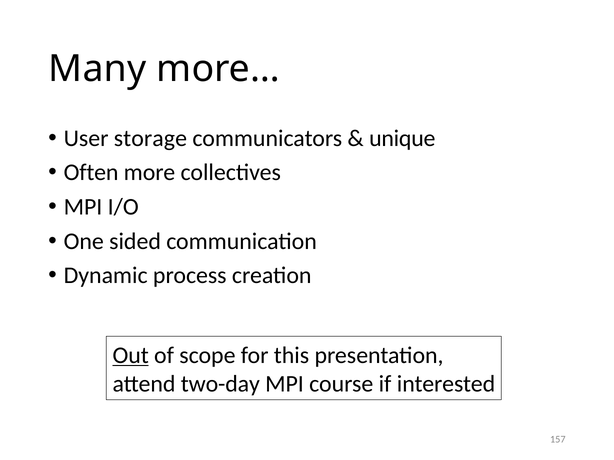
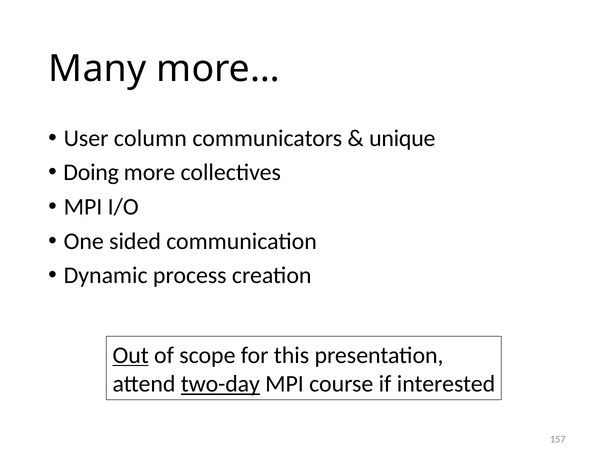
storage: storage -> column (150, 138)
Often: Often -> Doing (91, 173)
two-day underline: none -> present (220, 384)
